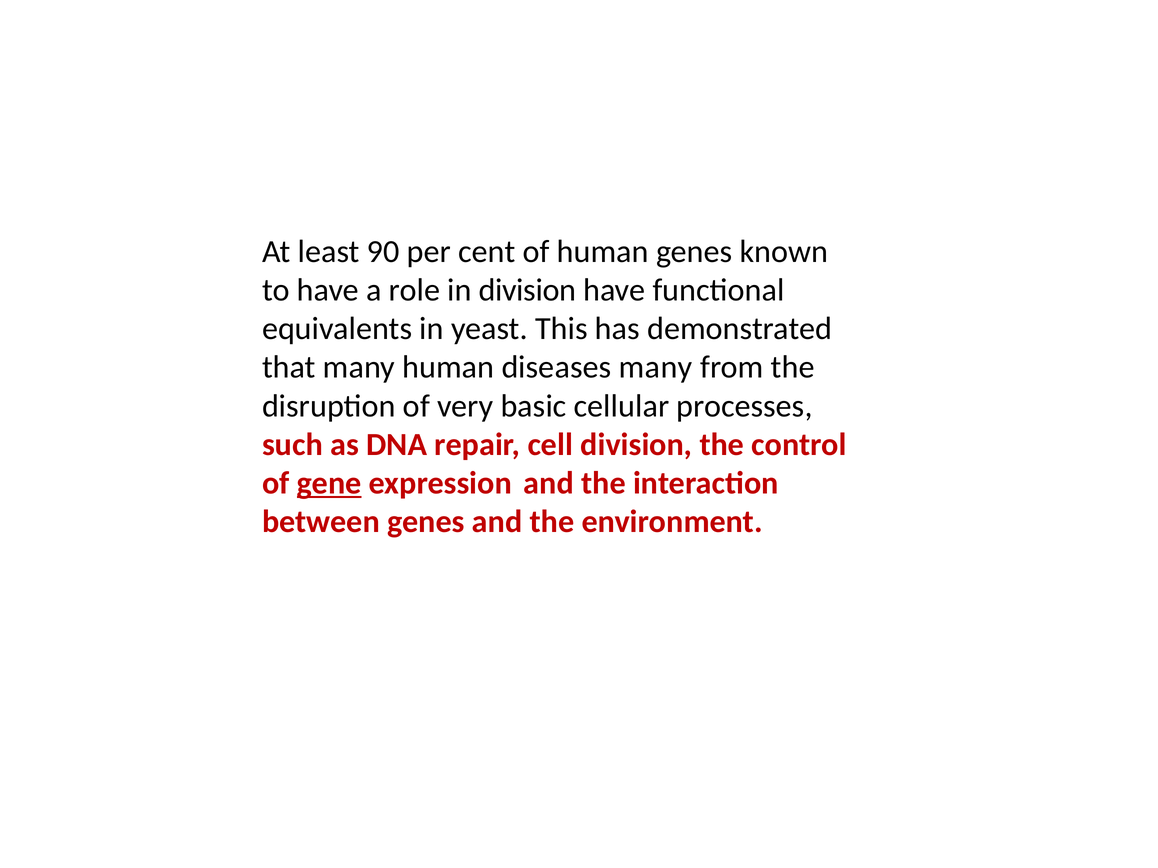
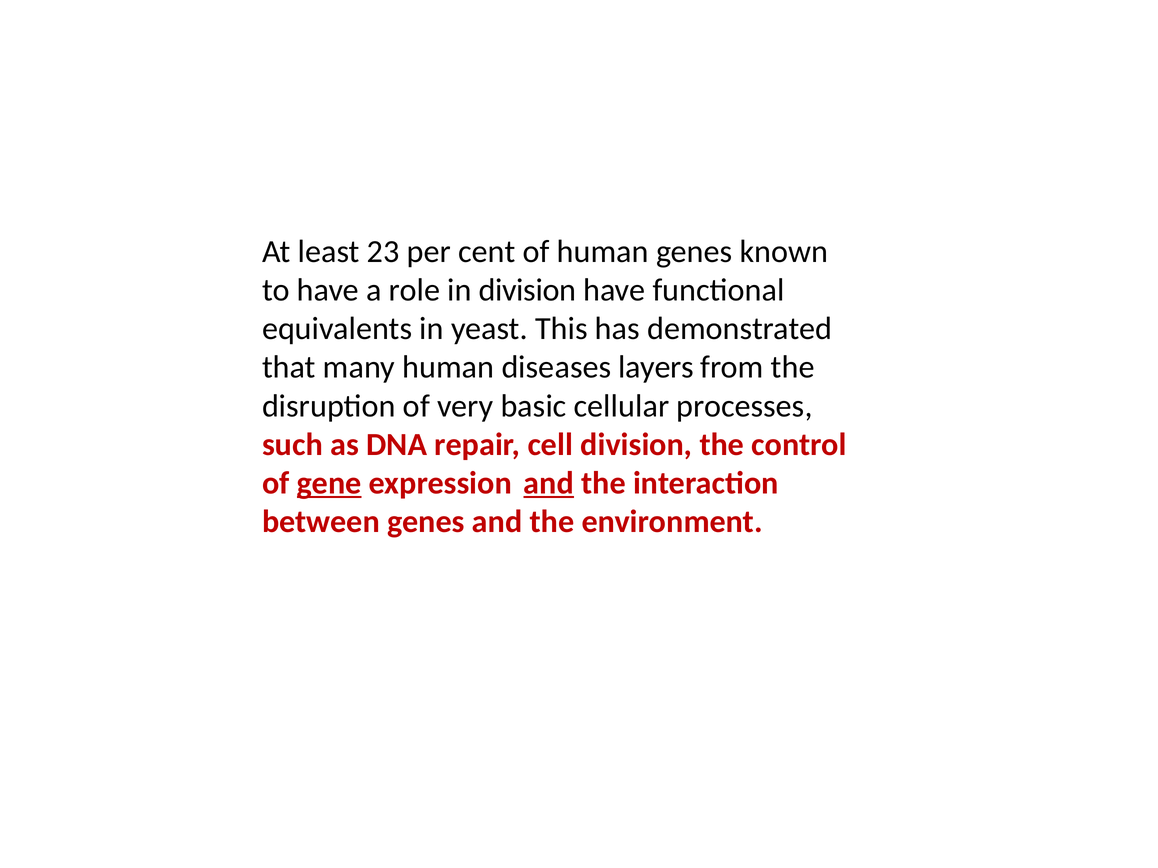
90: 90 -> 23 (383, 252)
diseases many: many -> layers (656, 368)
and underline: none -> present (549, 483)
